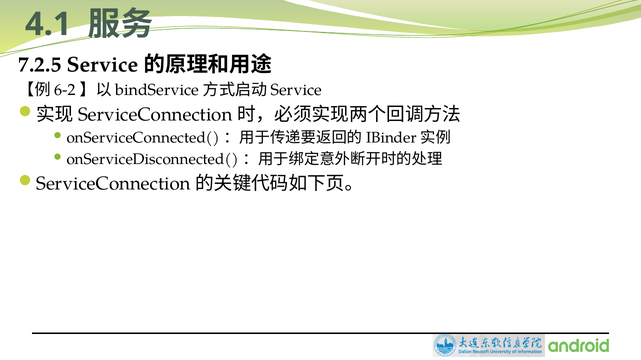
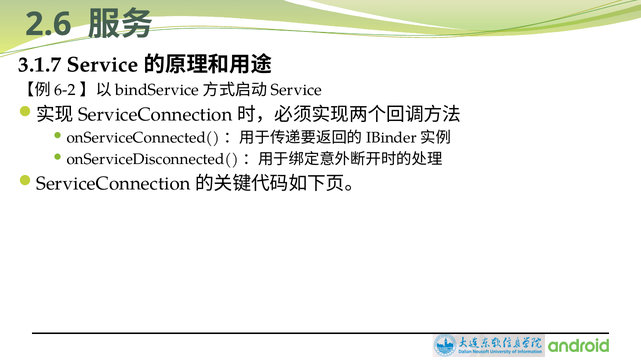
4.1: 4.1 -> 2.6 (48, 24)
7.2.5: 7.2.5 -> 3.1.7 (40, 65)
